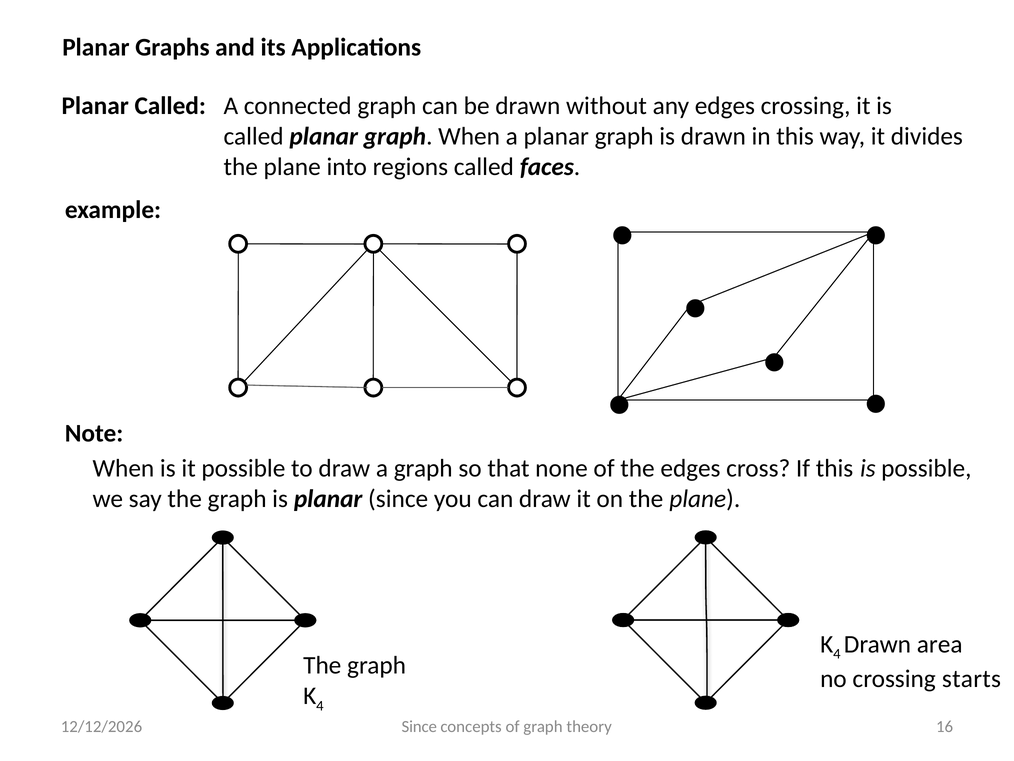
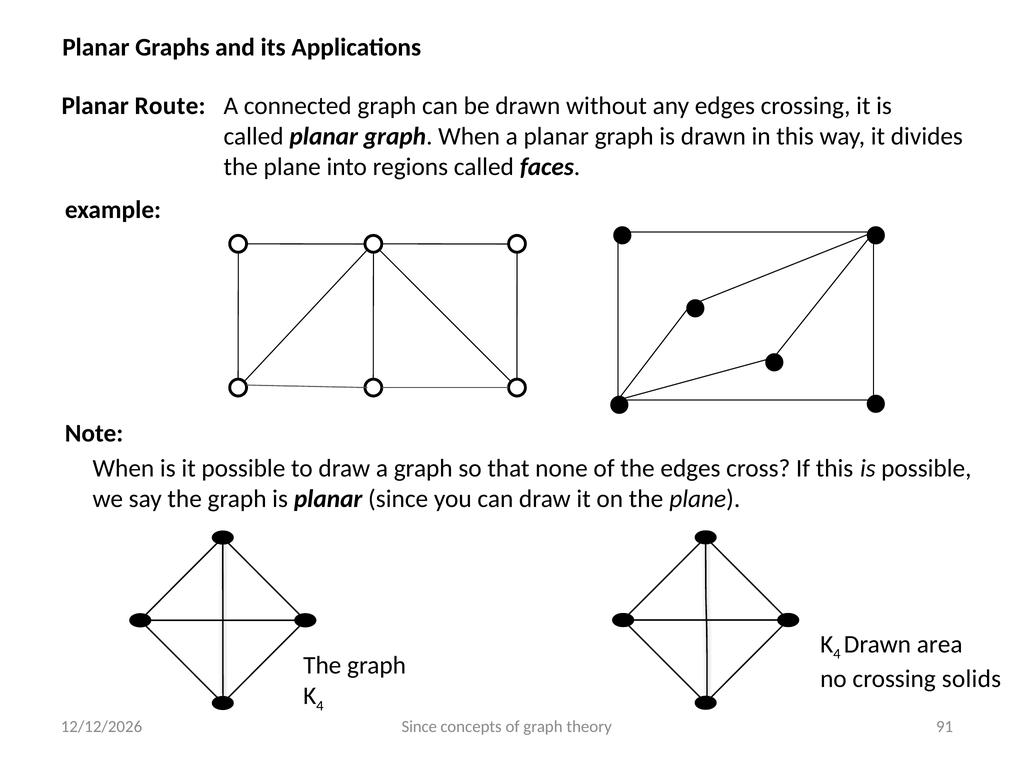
Planar Called: Called -> Route (170, 106)
starts: starts -> solids (971, 678)
16: 16 -> 91 (945, 726)
